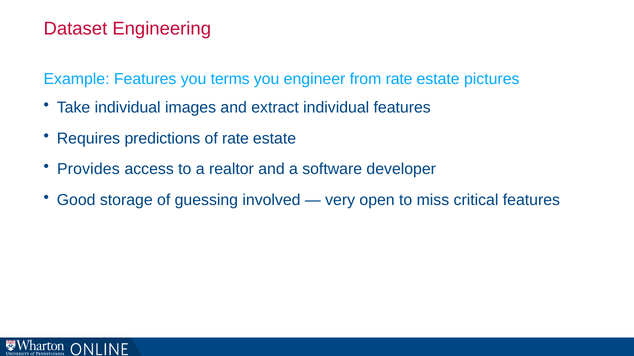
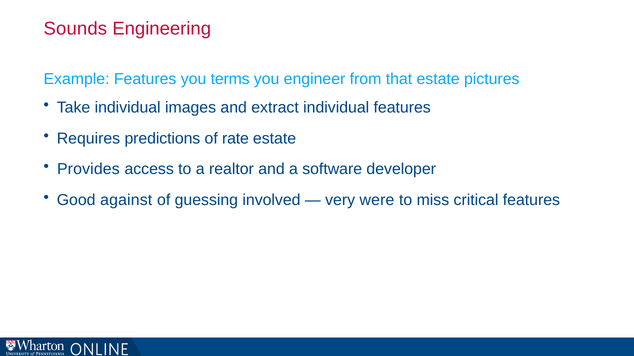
Dataset: Dataset -> Sounds (75, 29)
from rate: rate -> that (399, 79)
storage: storage -> against (126, 200)
open: open -> were (377, 200)
